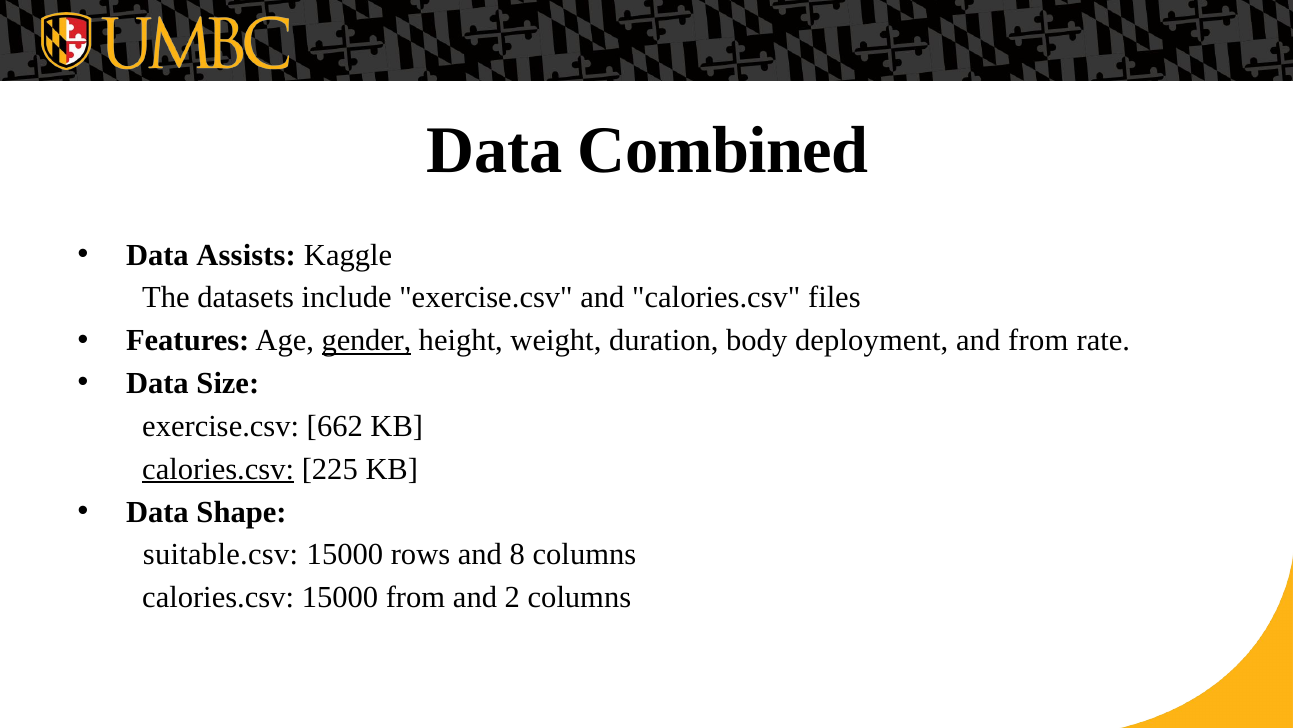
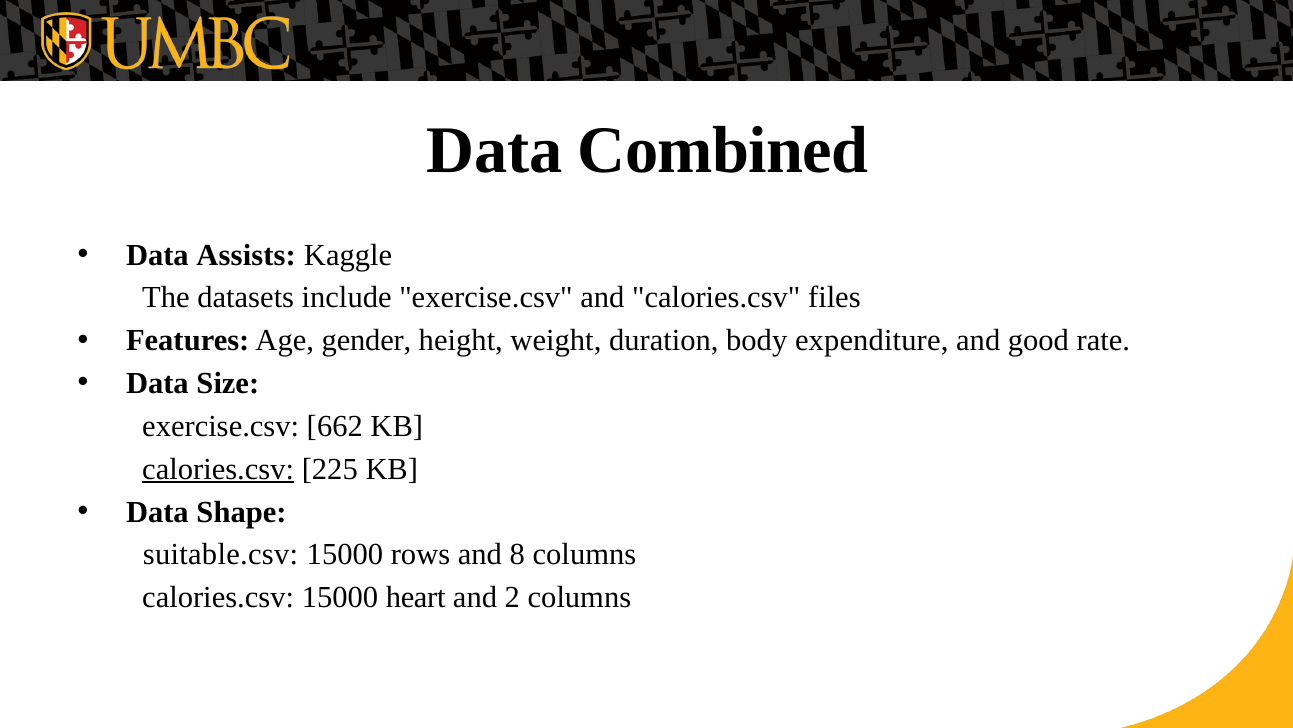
gender underline: present -> none (366, 340)
deployment: deployment -> expenditure (872, 340)
and from: from -> good (1038, 340)
15000 from: from -> heart (416, 597)
